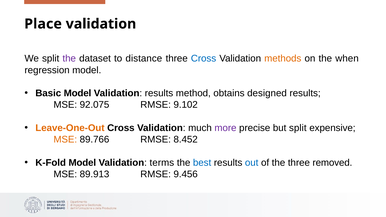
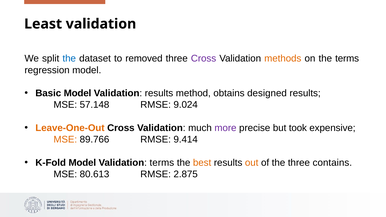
Place: Place -> Least (43, 24)
the colour: purple -> blue (69, 59)
distance: distance -> removed (144, 59)
Cross colour: blue -> purple (204, 59)
the when: when -> terms (347, 59)
92.075: 92.075 -> 57.148 (95, 105)
9.102: 9.102 -> 9.024 (186, 105)
but split: split -> took (298, 128)
8.452: 8.452 -> 9.414 (186, 140)
best colour: blue -> orange (202, 163)
out colour: blue -> orange (252, 163)
removed: removed -> contains (332, 163)
89.913: 89.913 -> 80.613 (95, 174)
9.456: 9.456 -> 2.875 (186, 174)
